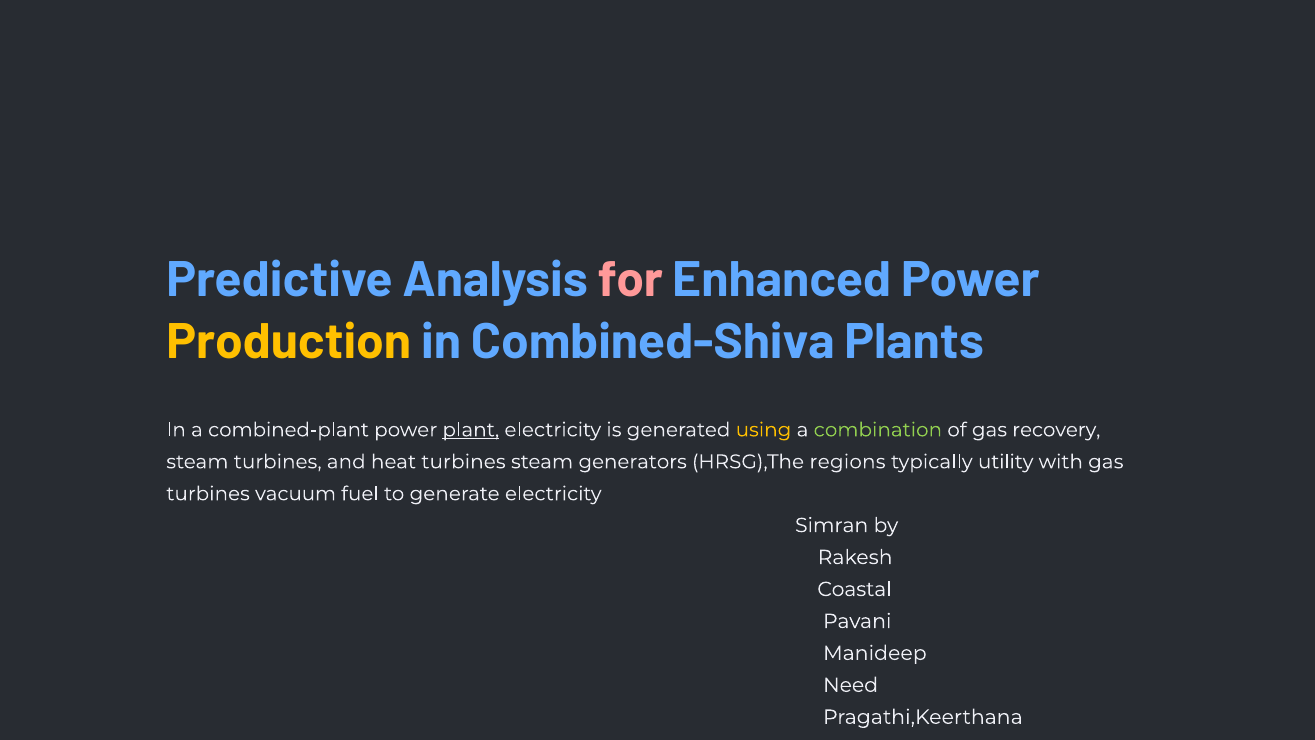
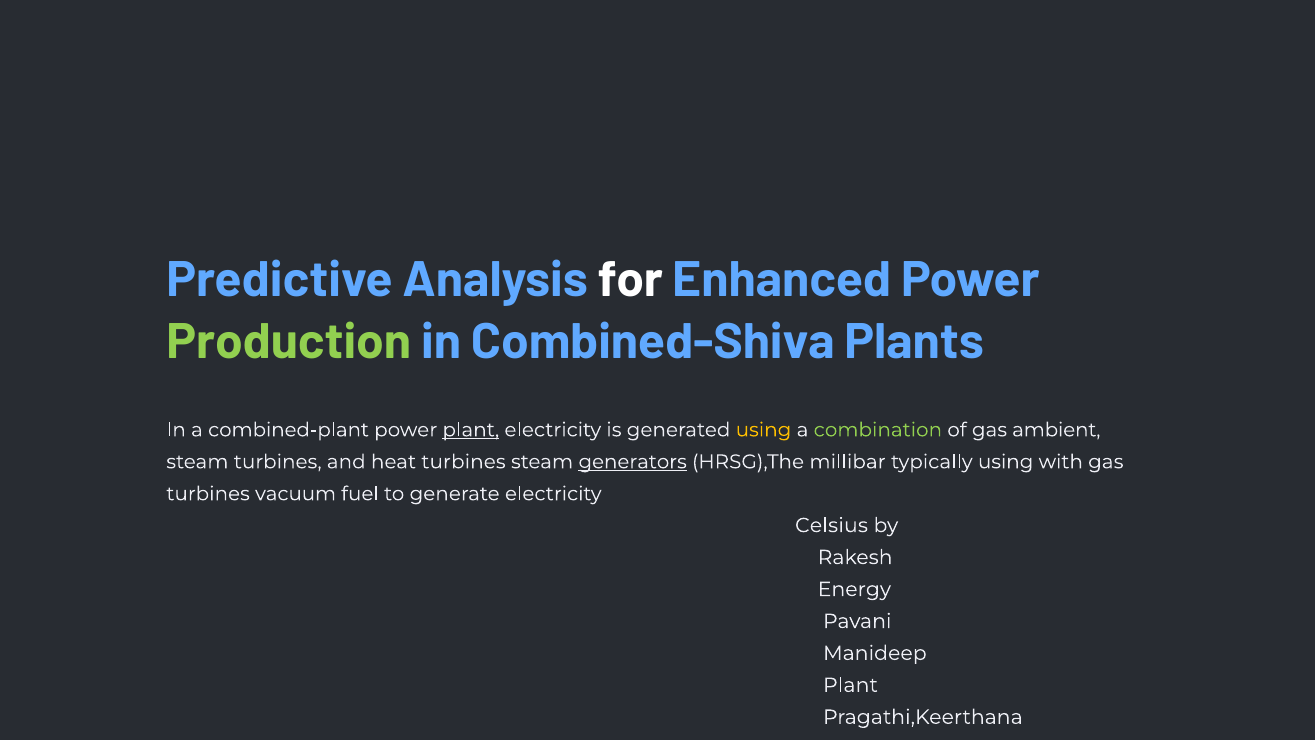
for colour: pink -> white (630, 280)
Production colour: yellow -> light green (289, 342)
recovery: recovery -> ambient (1056, 430)
generators underline: none -> present (633, 462)
regions: regions -> millibar (848, 462)
typically utility: utility -> using (1006, 462)
Simran: Simran -> Celsius (832, 525)
Coastal: Coastal -> Energy (854, 589)
Need: Need -> Plant (850, 685)
